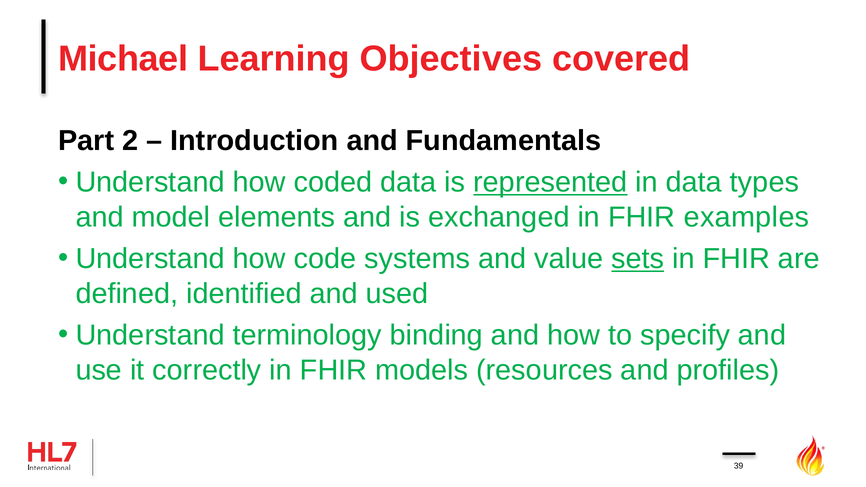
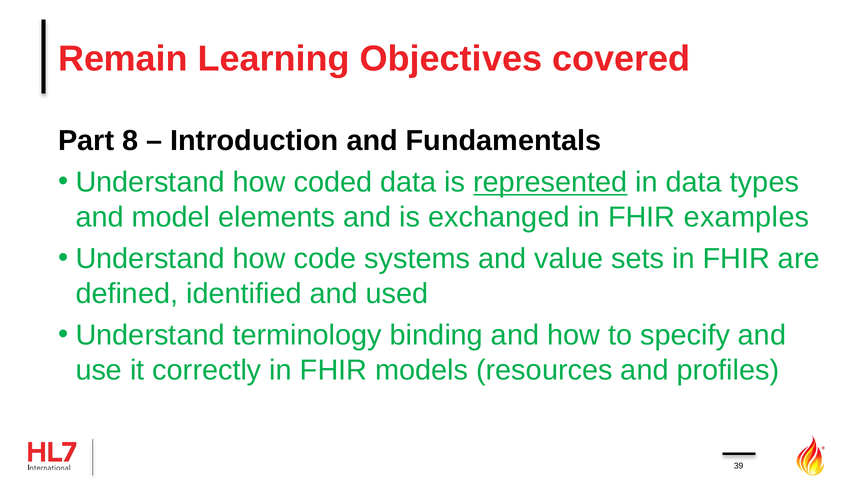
Michael: Michael -> Remain (123, 59)
2: 2 -> 8 (130, 141)
sets underline: present -> none (638, 259)
